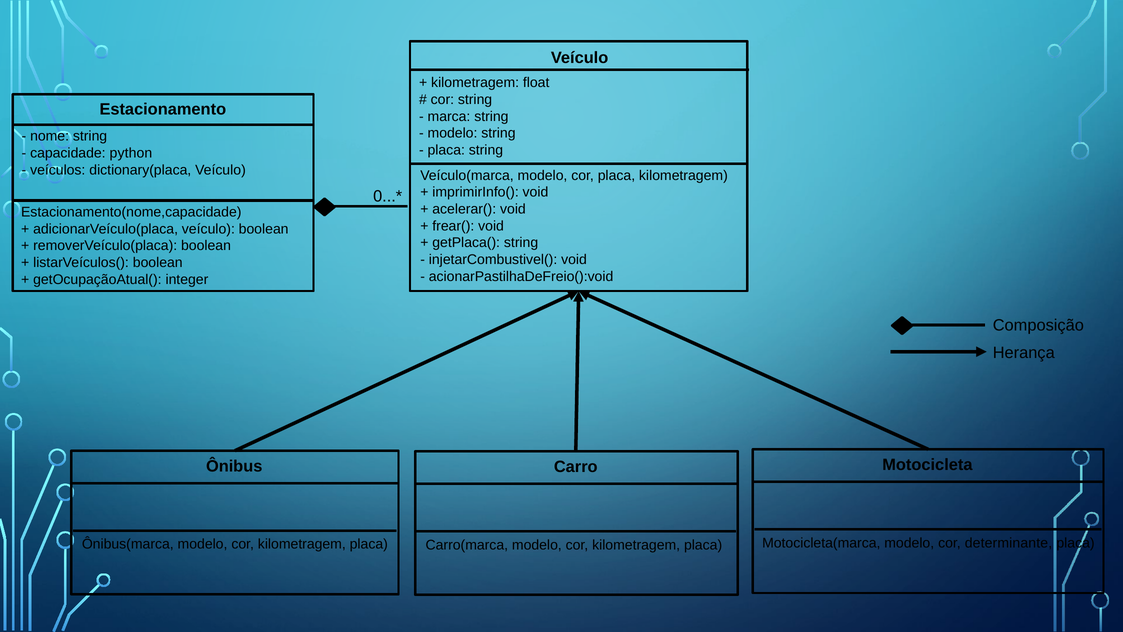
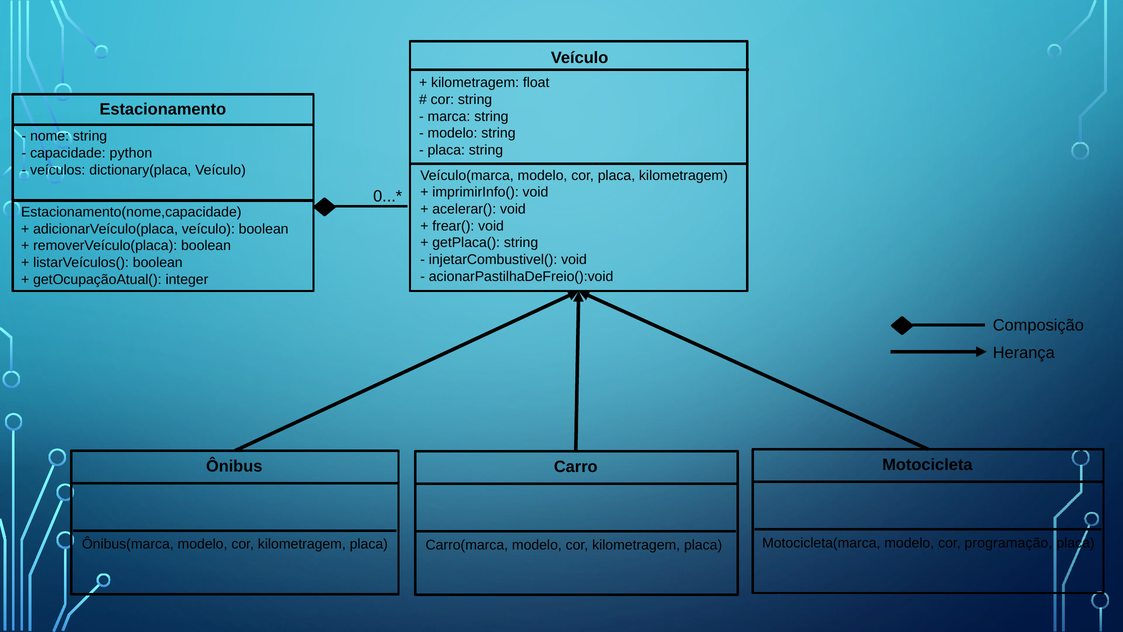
determinante: determinante -> programação (1008, 543)
